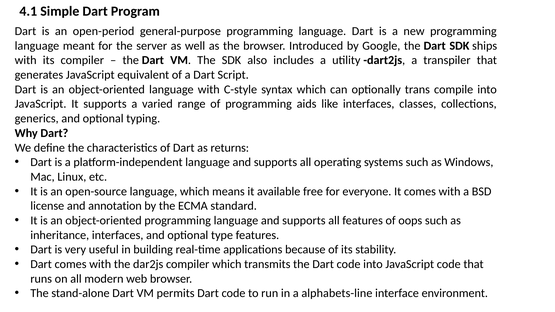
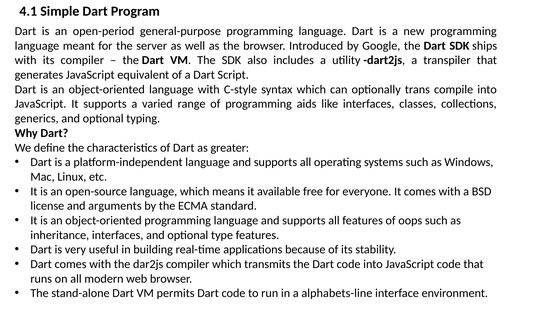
returns: returns -> greater (230, 148)
annotation: annotation -> arguments (115, 206)
